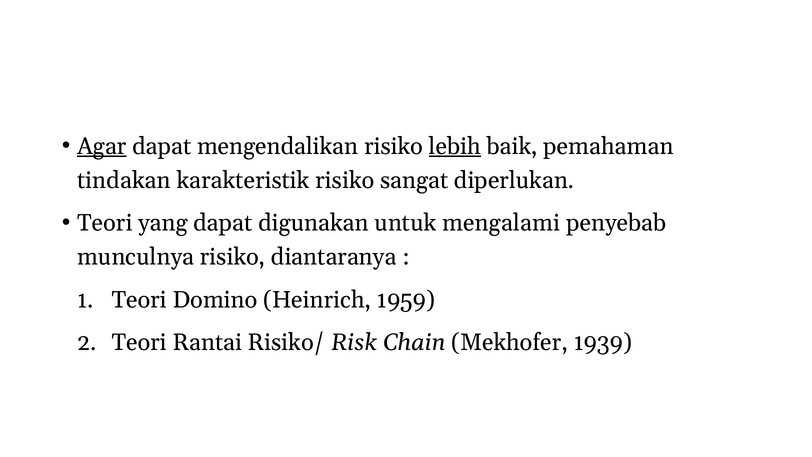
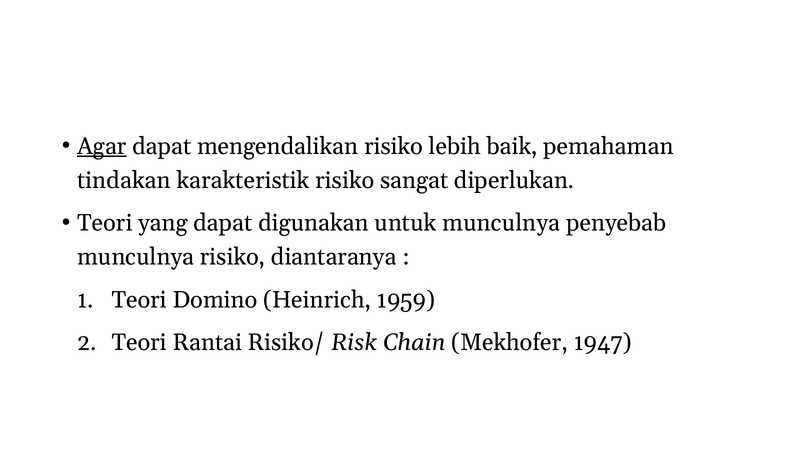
lebih underline: present -> none (455, 146)
untuk mengalami: mengalami -> munculnya (501, 223)
1939: 1939 -> 1947 (603, 342)
